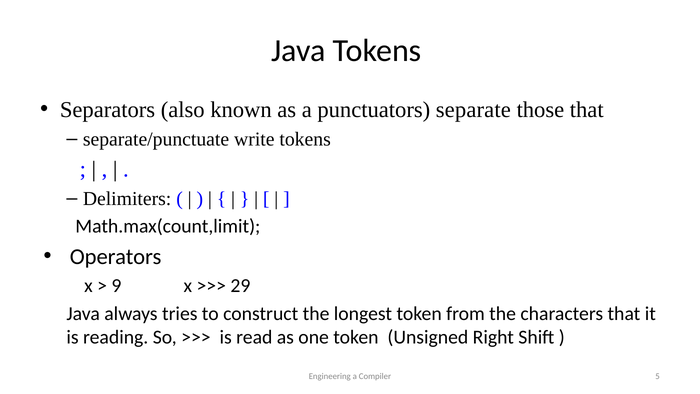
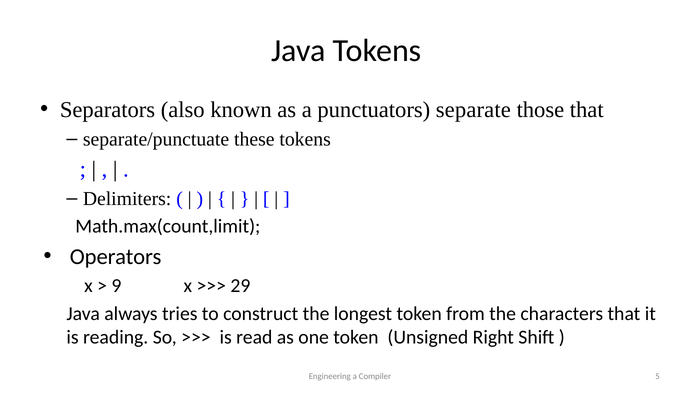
write: write -> these (254, 139)
